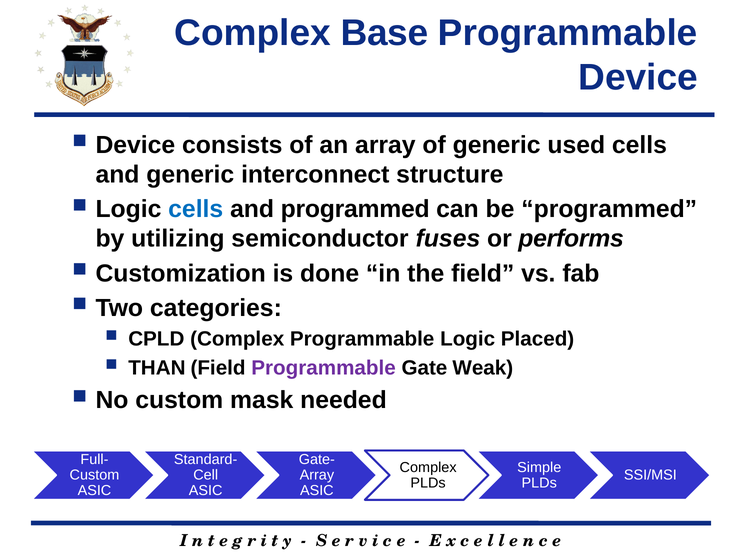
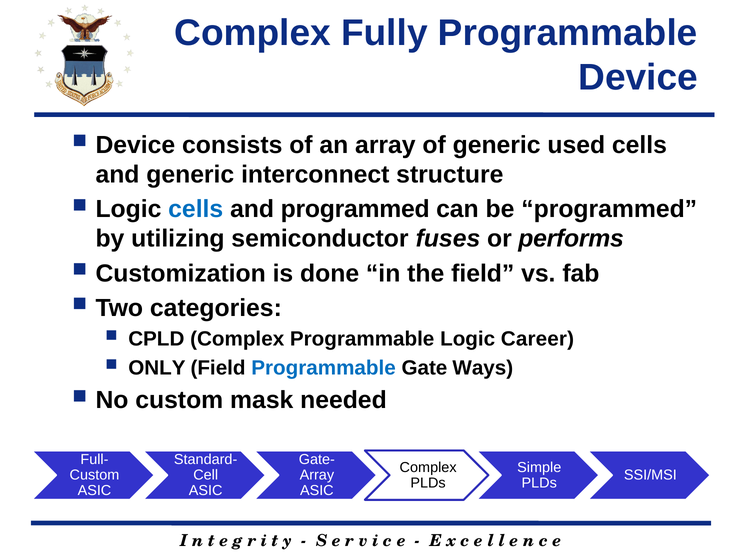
Base: Base -> Fully (384, 33)
Placed: Placed -> Career (537, 339)
THAN: THAN -> ONLY (157, 368)
Programmable colour: purple -> blue (324, 368)
Weak: Weak -> Ways (483, 368)
